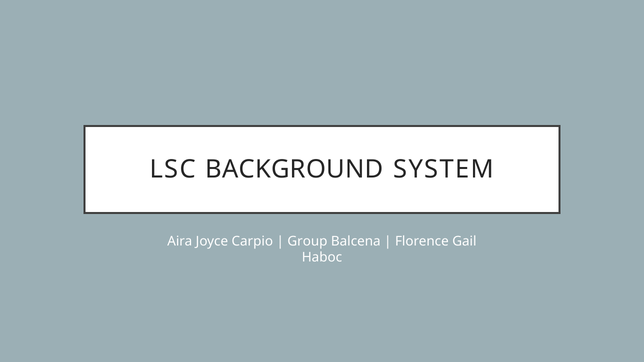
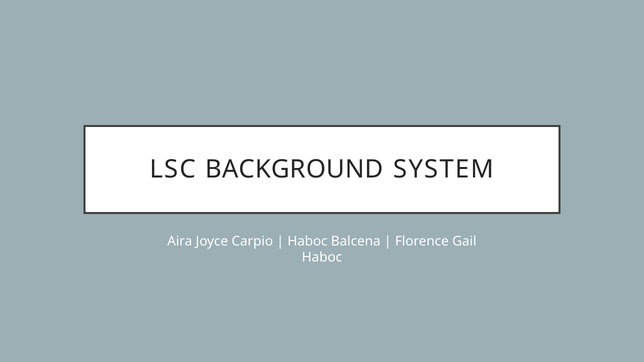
Group: Group -> Haboc (307, 241)
